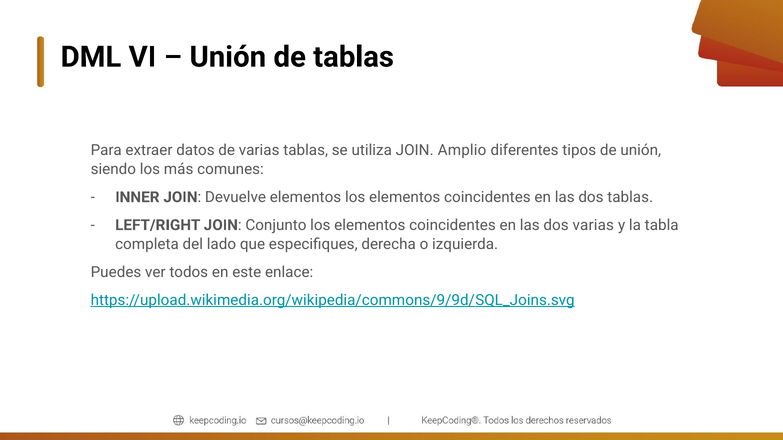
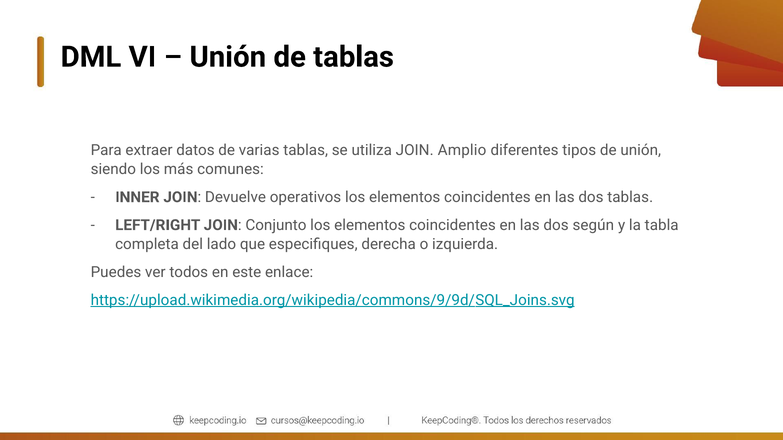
Devuelve elementos: elementos -> operativos (305, 197)
dos varias: varias -> según (593, 225)
